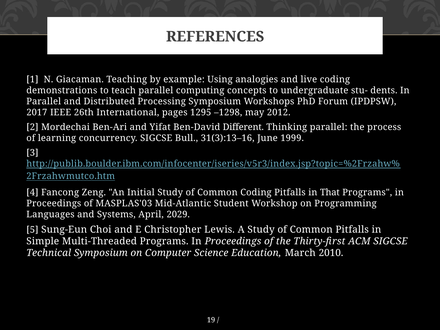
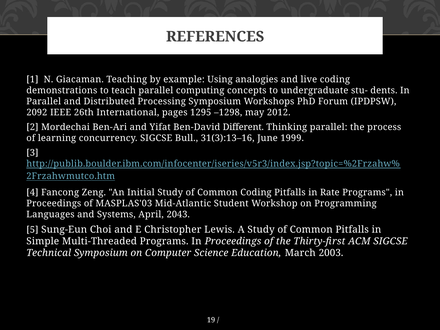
2017: 2017 -> 2092 (37, 112)
That: That -> Rate (330, 193)
2029: 2029 -> 2043 (178, 215)
2010: 2010 -> 2003 (331, 253)
